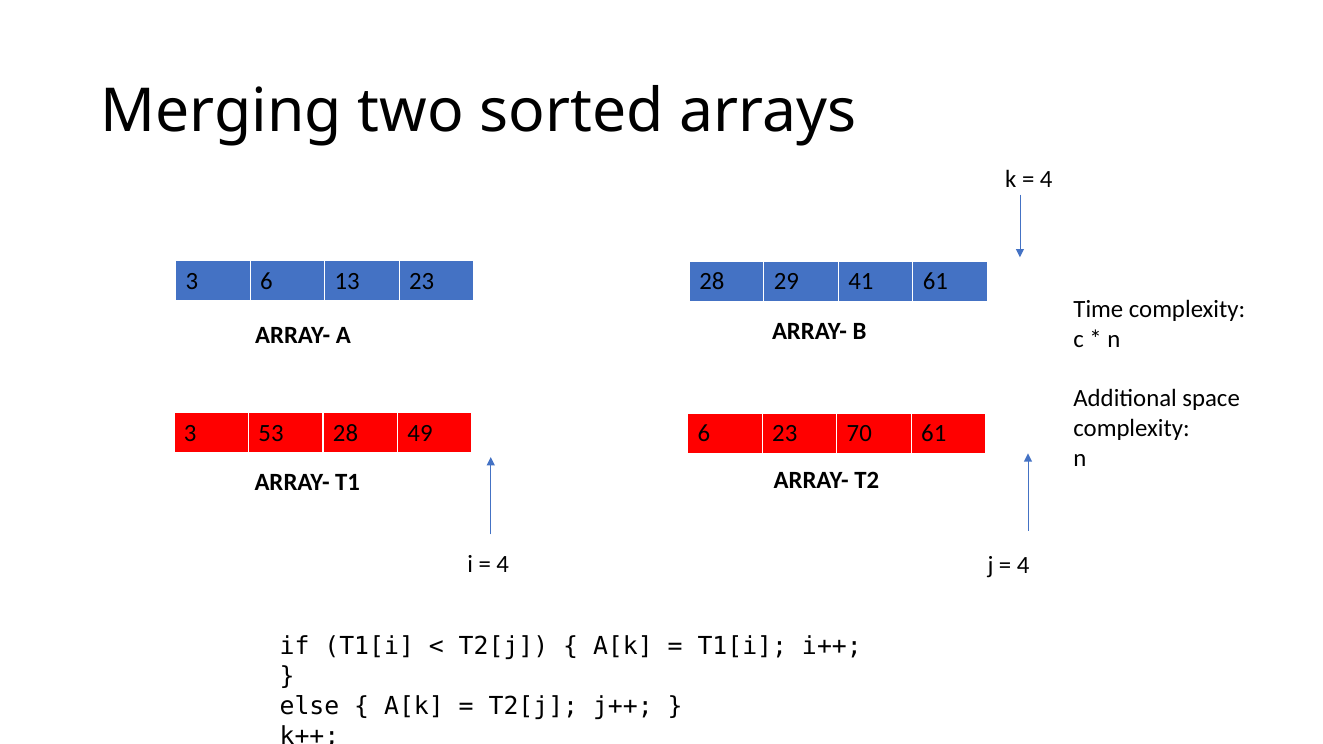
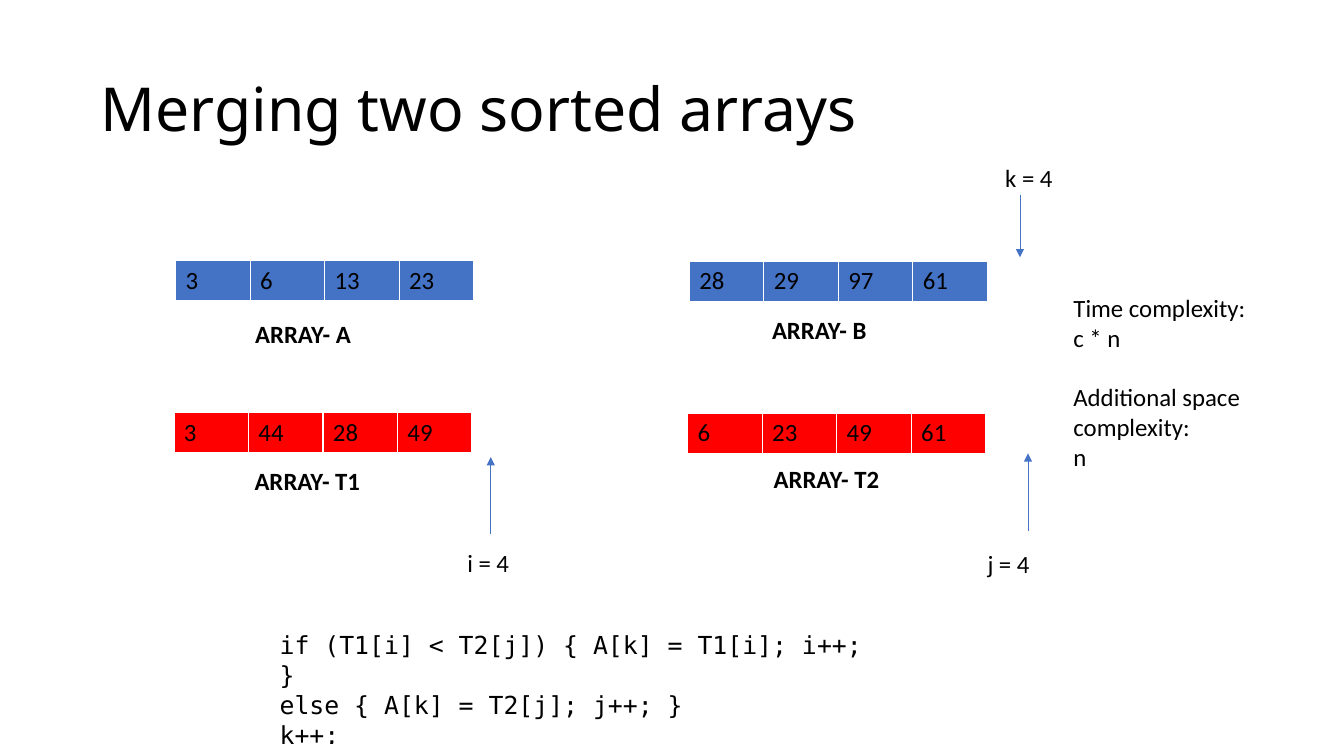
41: 41 -> 97 (861, 281)
53: 53 -> 44 (271, 433)
23 70: 70 -> 49 (859, 434)
